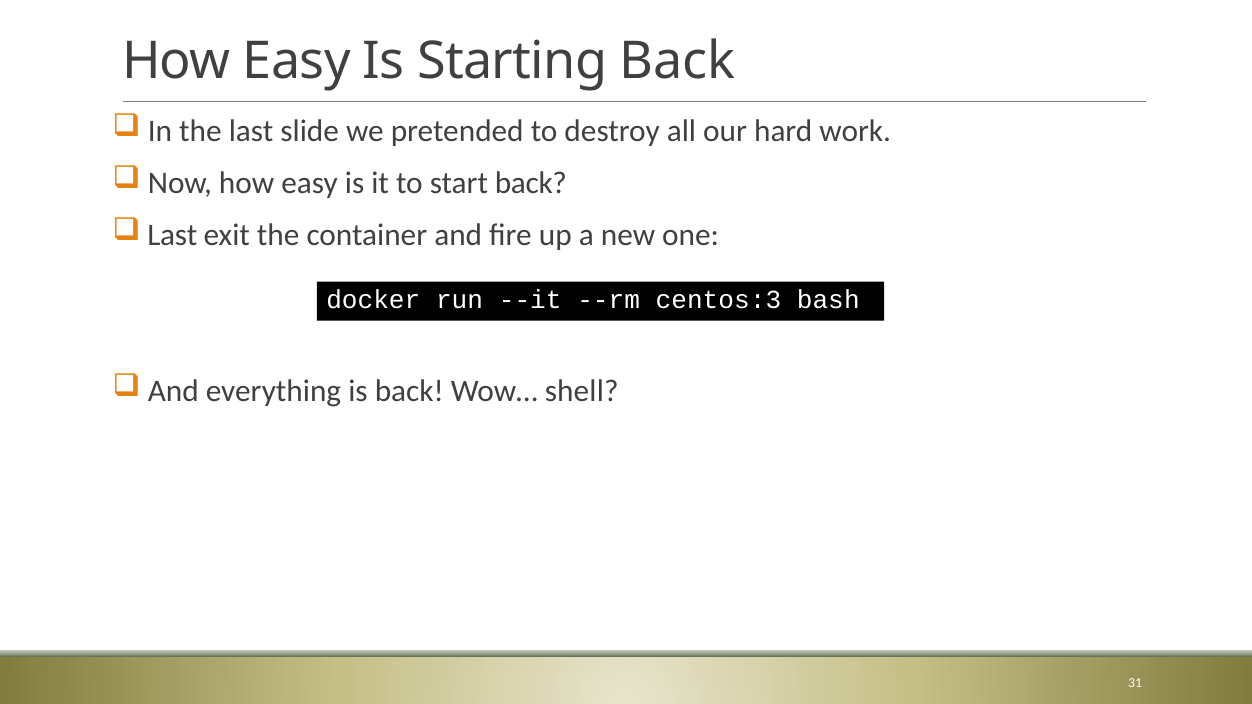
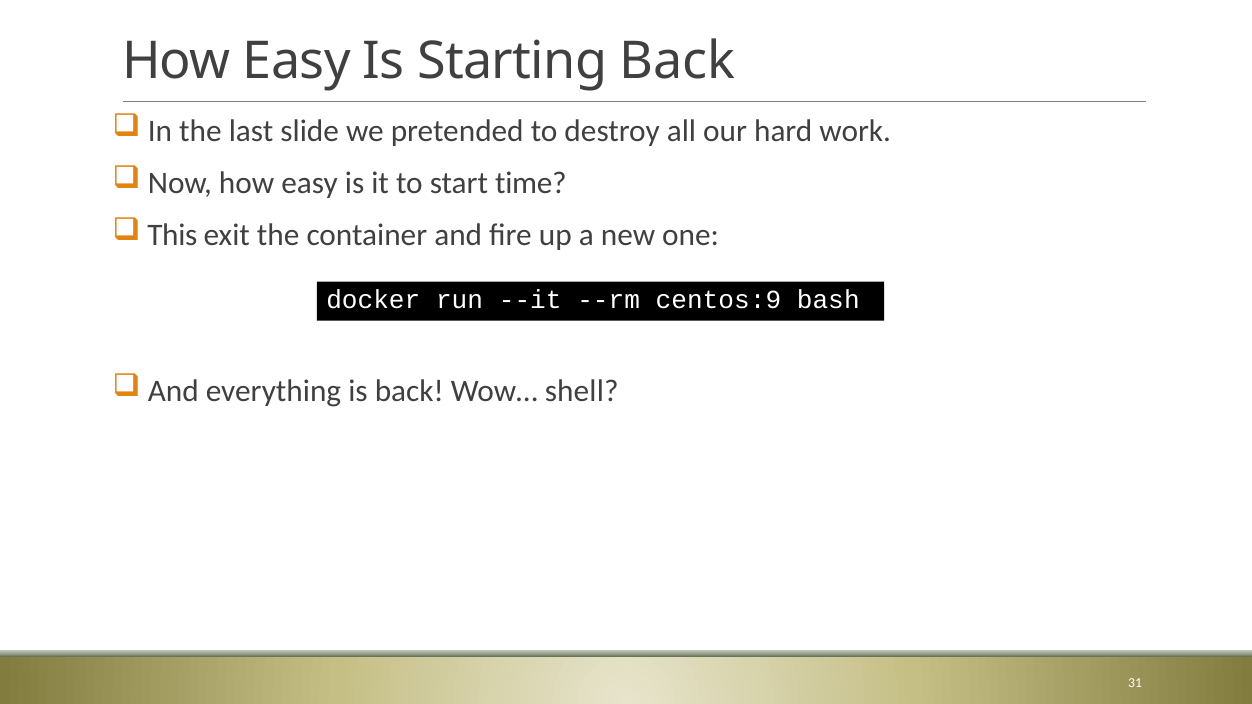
start back: back -> time (531, 183)
Last: Last -> This (172, 235)
centos:3: centos:3 -> centos:9 (718, 300)
